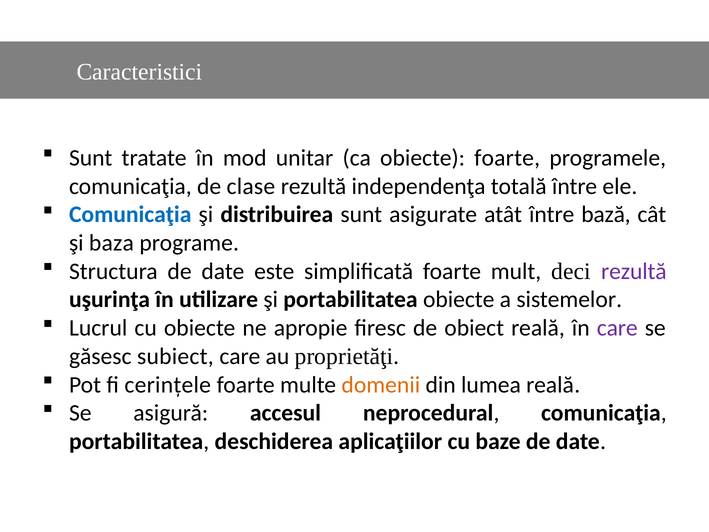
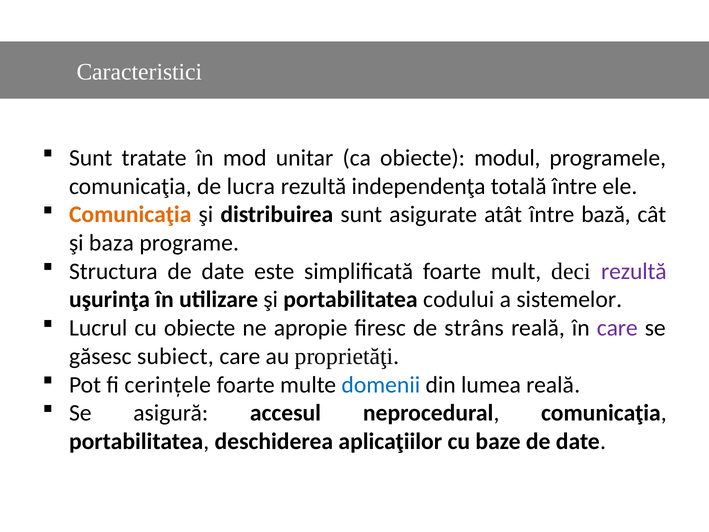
obiecte foarte: foarte -> modul (507, 158)
clase: clase -> lucra (251, 186)
Comunicaţia colour: blue -> orange (130, 214)
portabilitatea obiecte: obiecte -> codului (459, 300)
obiect: obiect -> strâns (474, 328)
domenii colour: orange -> blue (381, 385)
